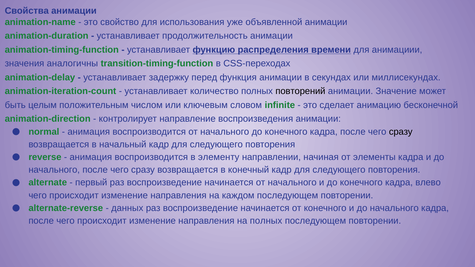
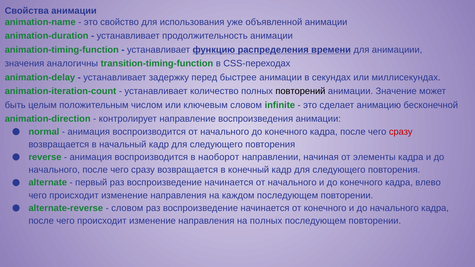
функция: функция -> быстрее (238, 77)
сразу colour: black -> red (401, 132)
элементу: элементу -> наоборот (219, 157)
данных: данных -> словом (127, 208)
